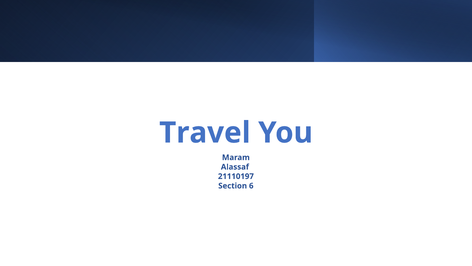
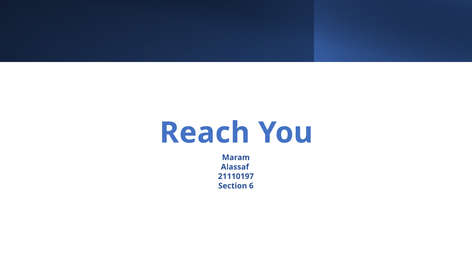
Travel: Travel -> Reach (205, 133)
